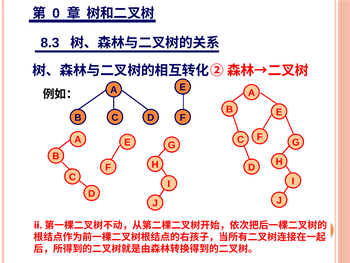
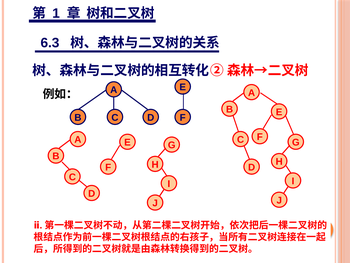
0: 0 -> 1 (56, 13)
8.3: 8.3 -> 6.3 (50, 43)
